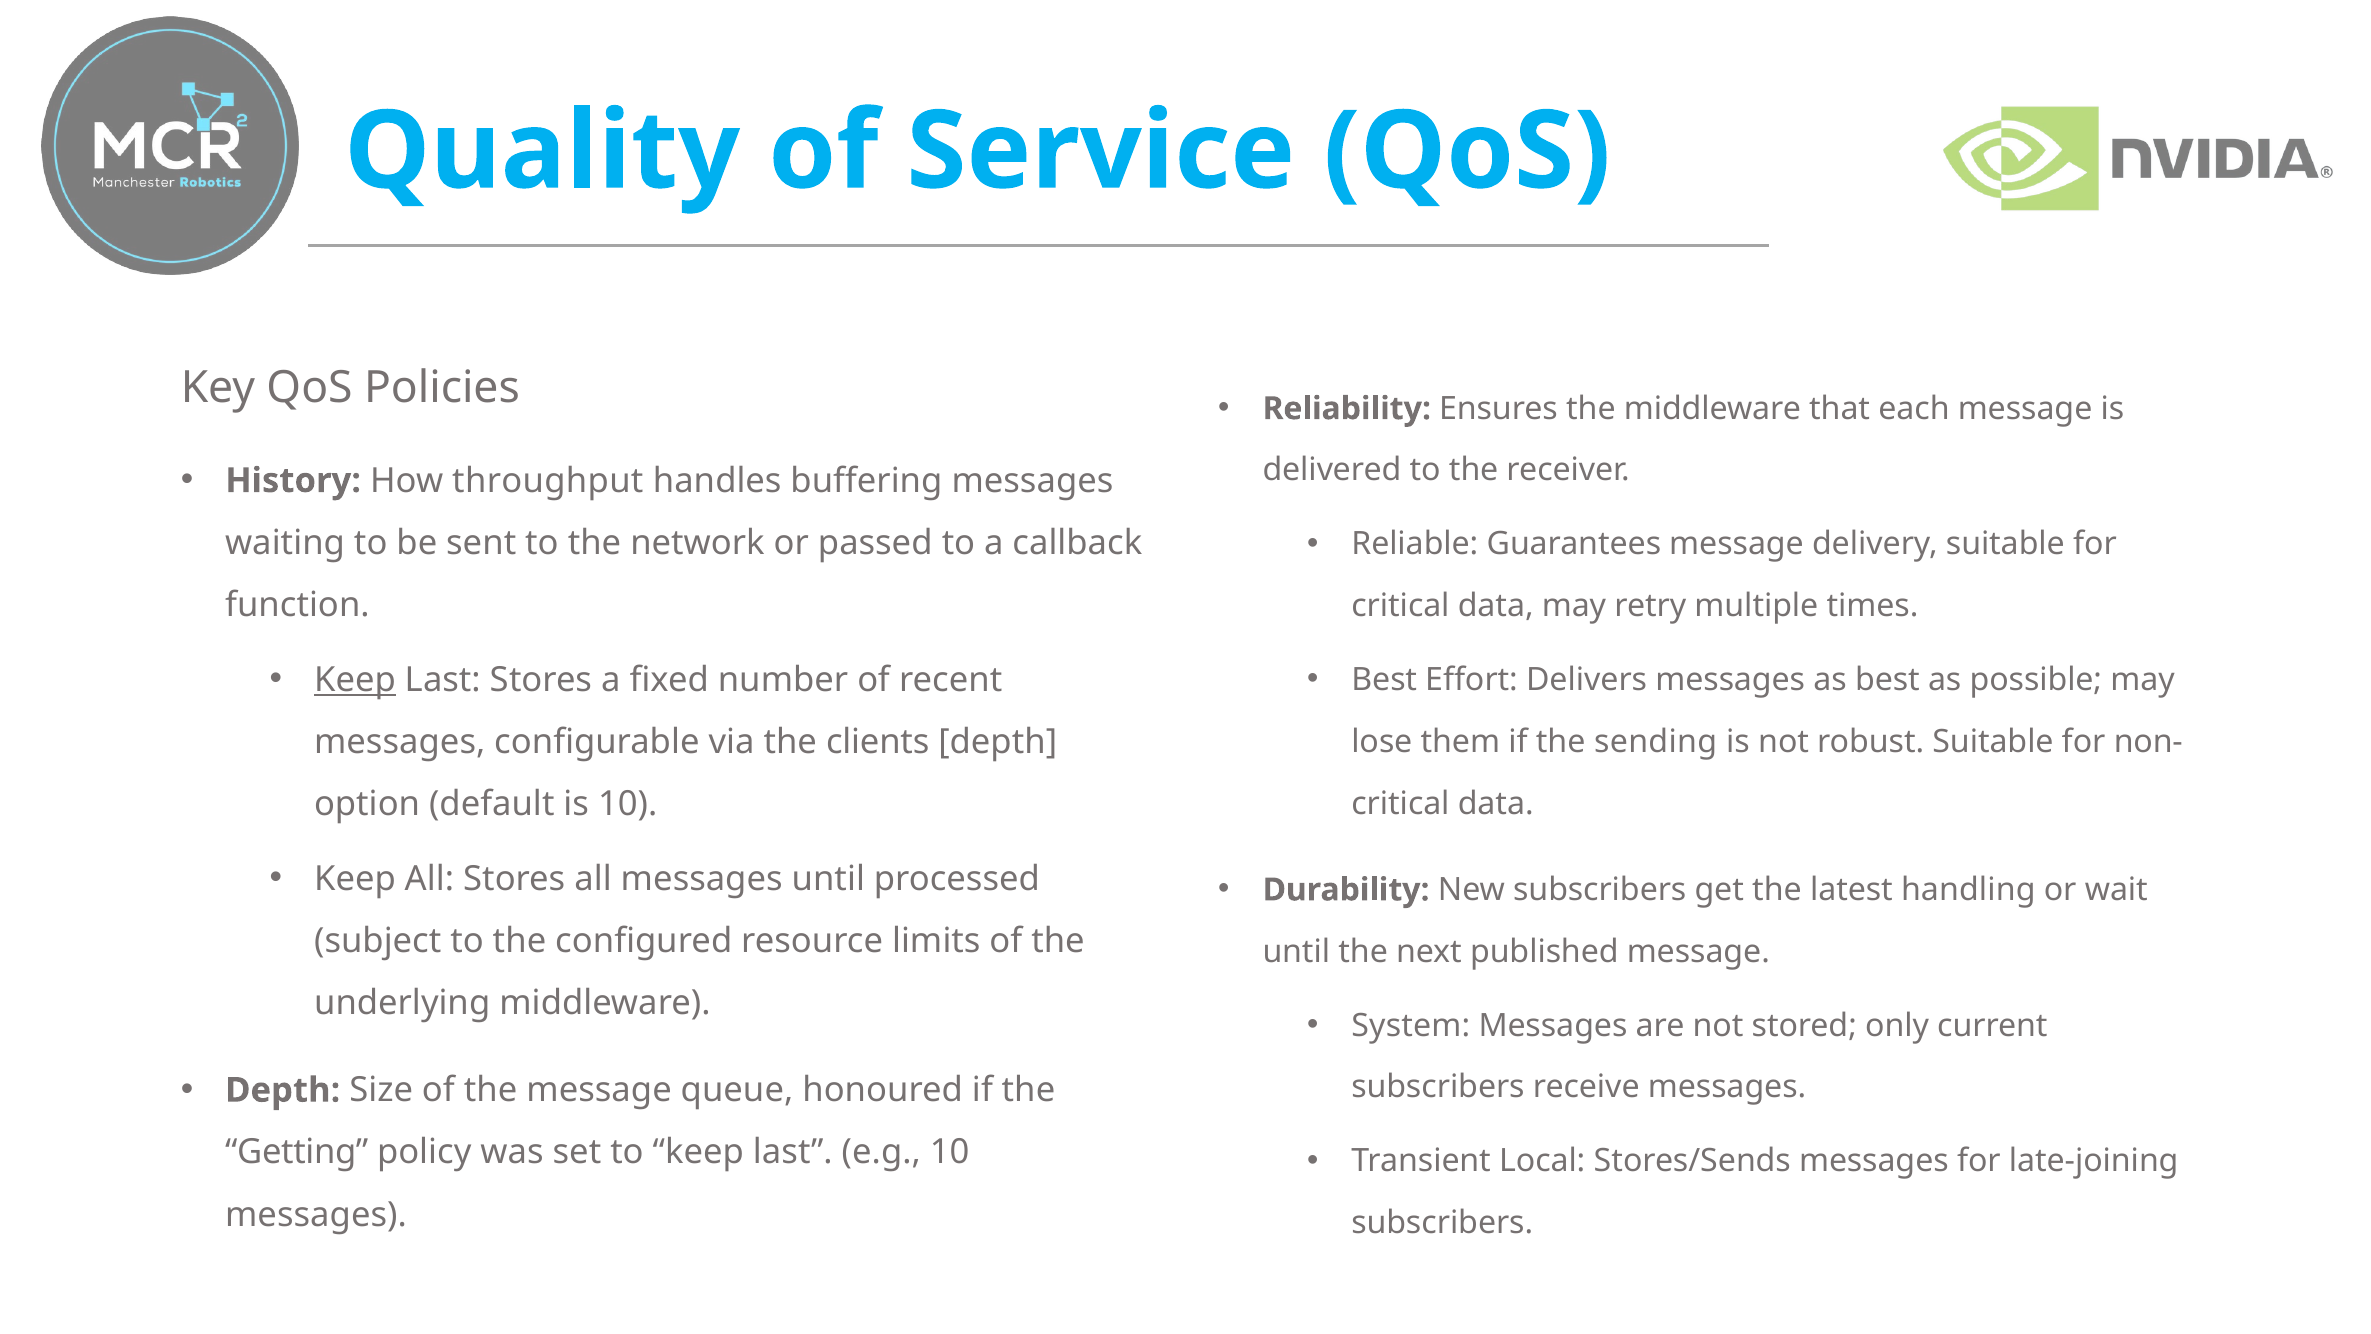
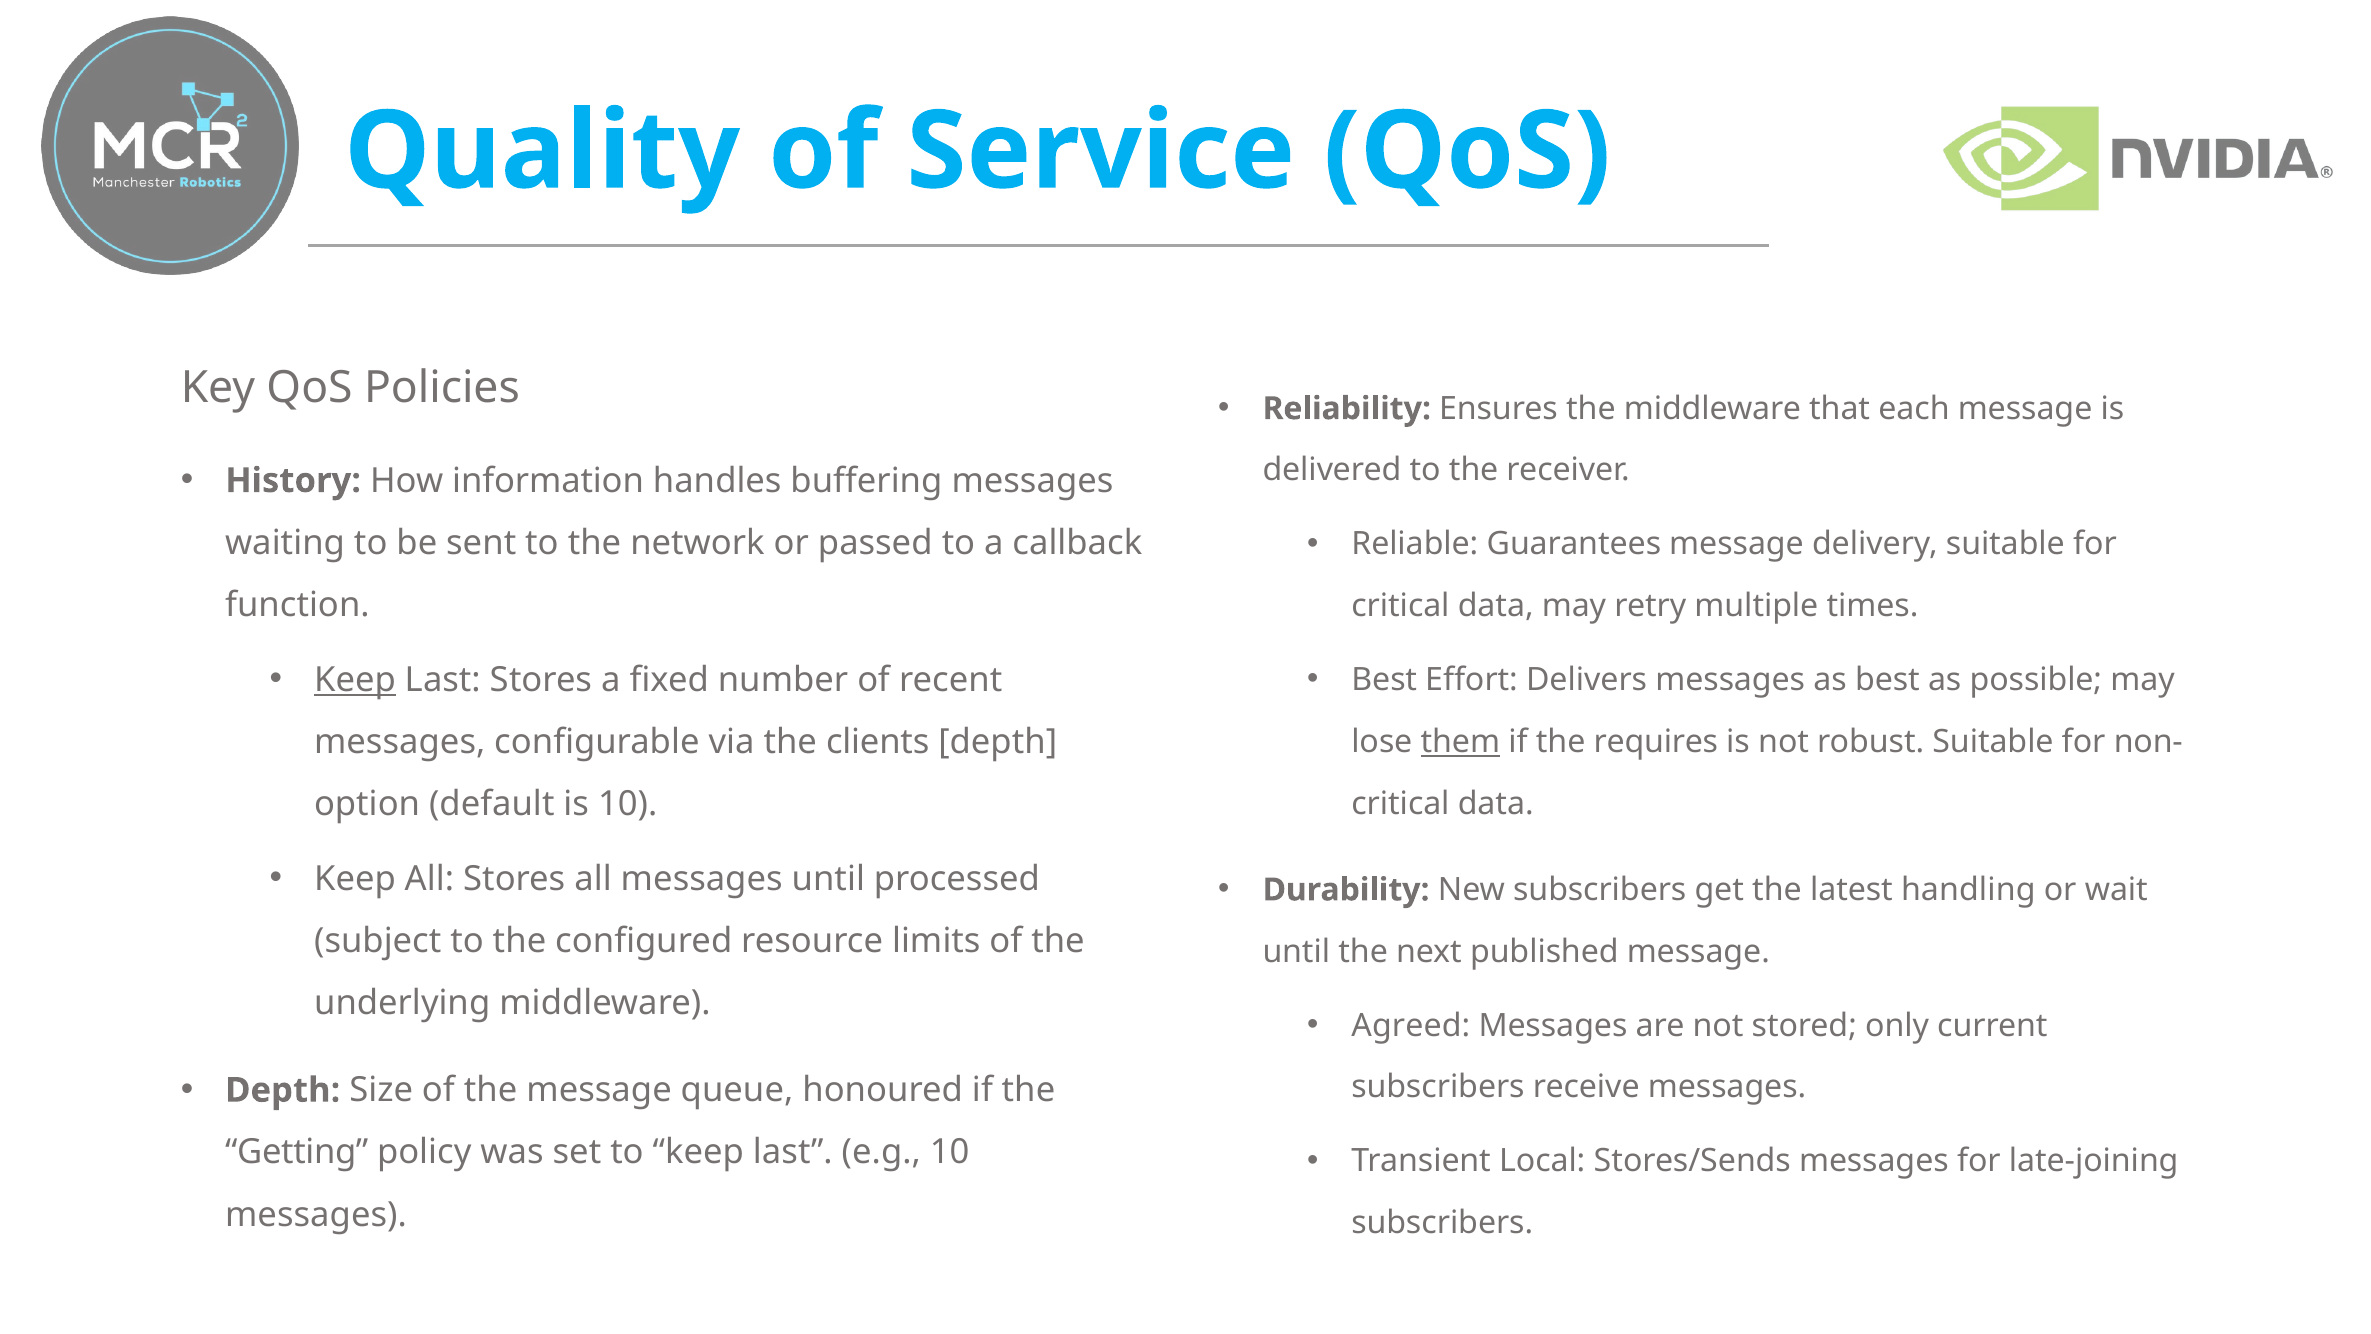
throughput: throughput -> information (548, 481)
them underline: none -> present (1460, 742)
sending: sending -> requires (1656, 742)
System: System -> Agreed (1411, 1025)
